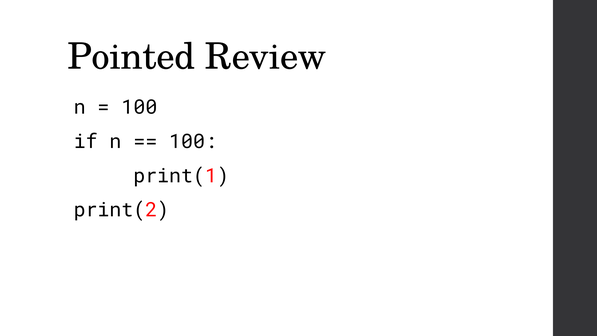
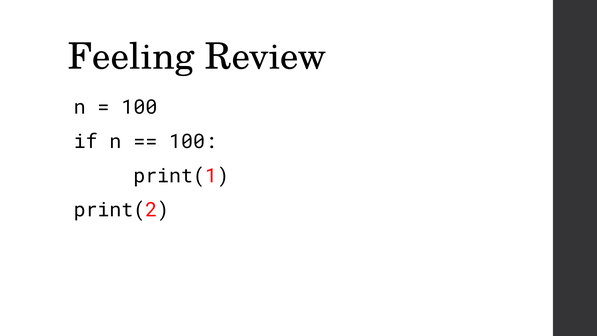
Pointed: Pointed -> Feeling (131, 57)
